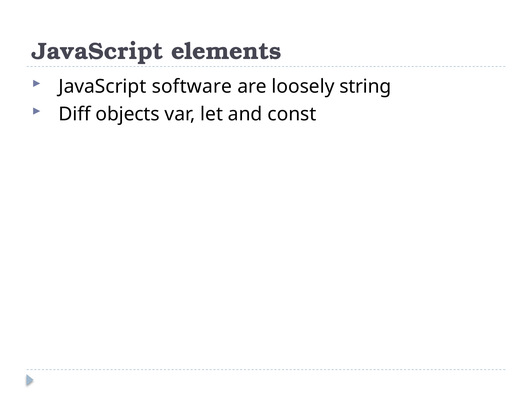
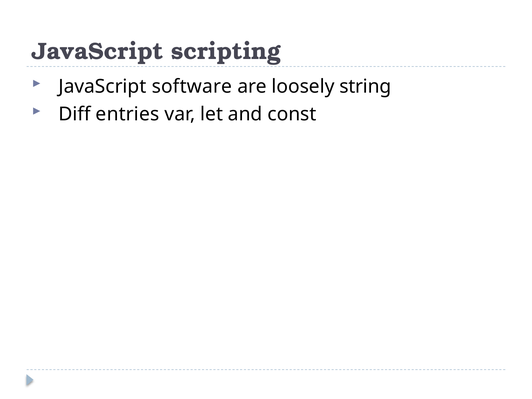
elements: elements -> scripting (226, 51)
objects: objects -> entries (128, 114)
